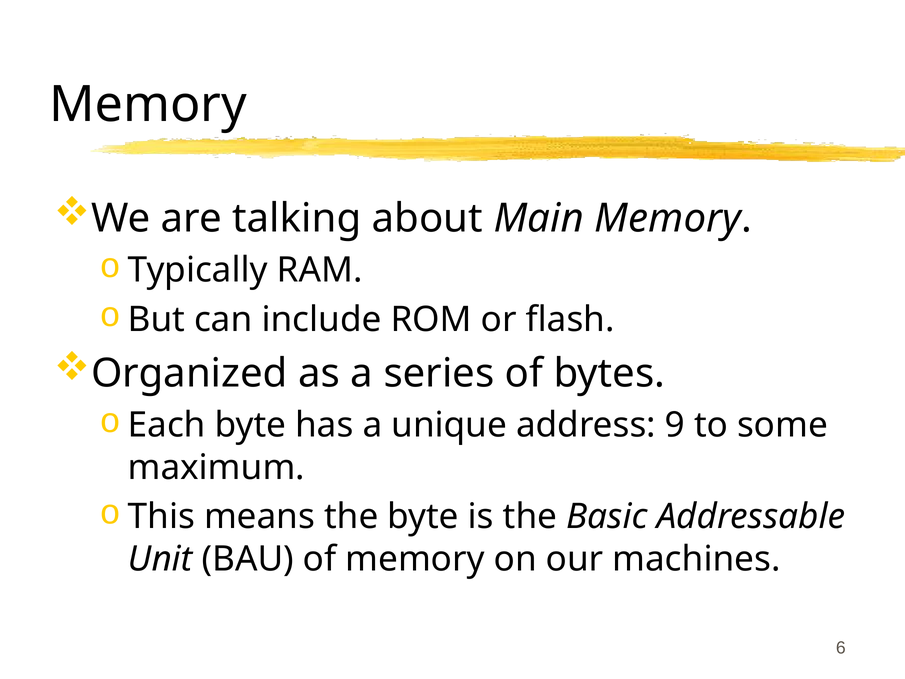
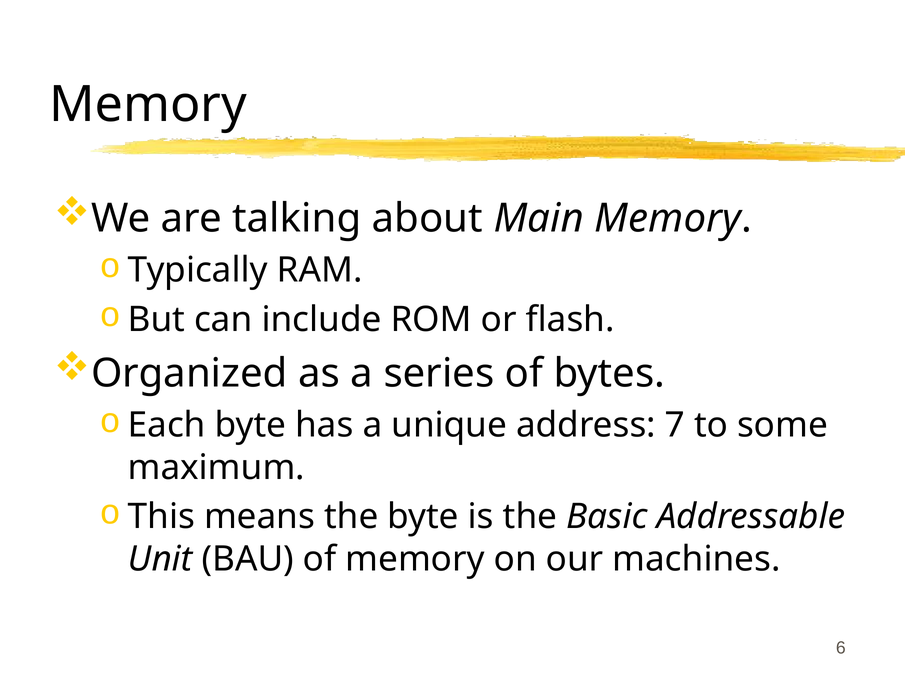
9: 9 -> 7 (675, 425)
